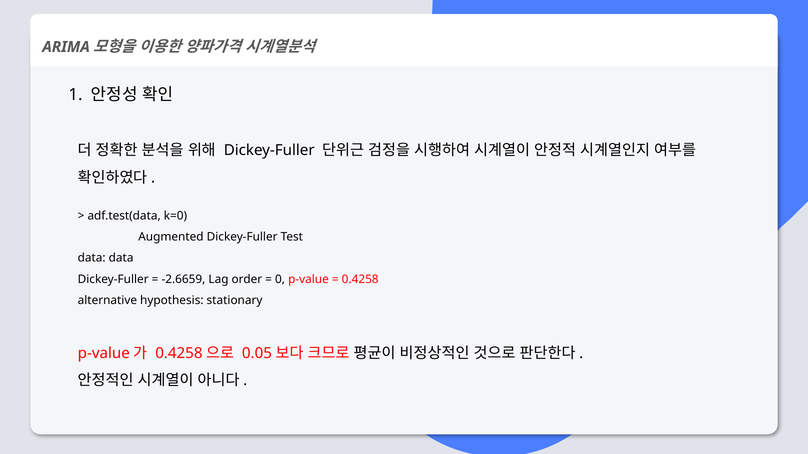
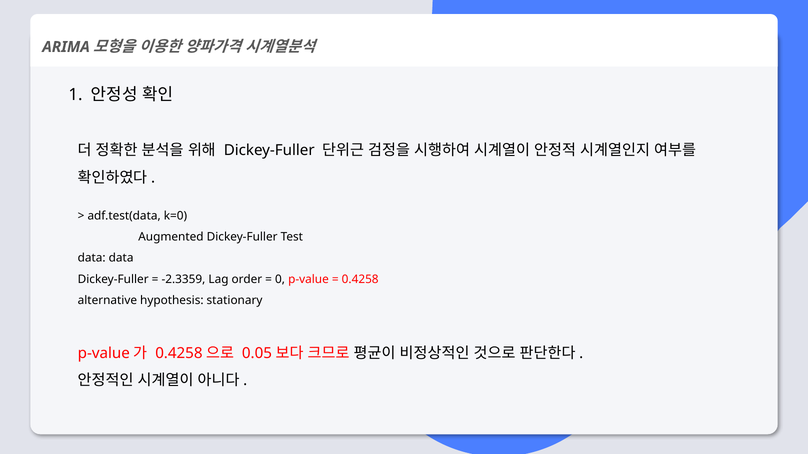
-2.6659: -2.6659 -> -2.3359 (183, 280)
